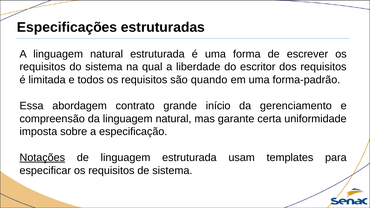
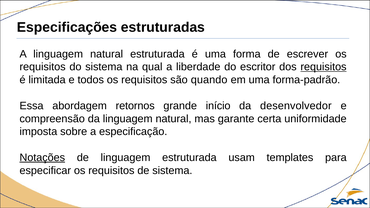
requisitos underline: none -> present (323, 67)
contrato: contrato -> retornos (135, 106)
gerenciamento: gerenciamento -> desenvolvedor (296, 106)
